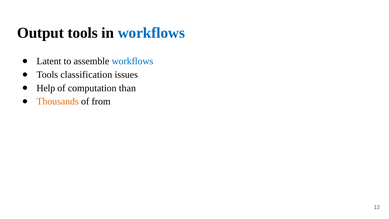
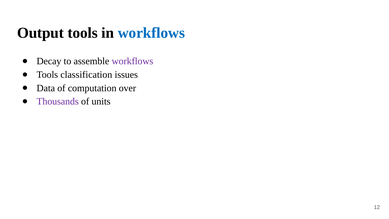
Latent: Latent -> Decay (49, 61)
workflows colour: blue -> purple (133, 61)
Help: Help -> Data (46, 88)
than: than -> over (127, 88)
Thousands colour: orange -> purple (58, 101)
from: from -> units (101, 101)
